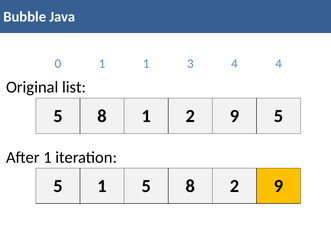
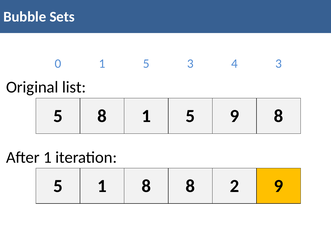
Java: Java -> Sets (62, 17)
0 1 1: 1 -> 5 (146, 64)
4 4: 4 -> 3 (279, 64)
8 1 2: 2 -> 5 (190, 116)
9 5: 5 -> 8 (279, 116)
1 5: 5 -> 8 (146, 186)
